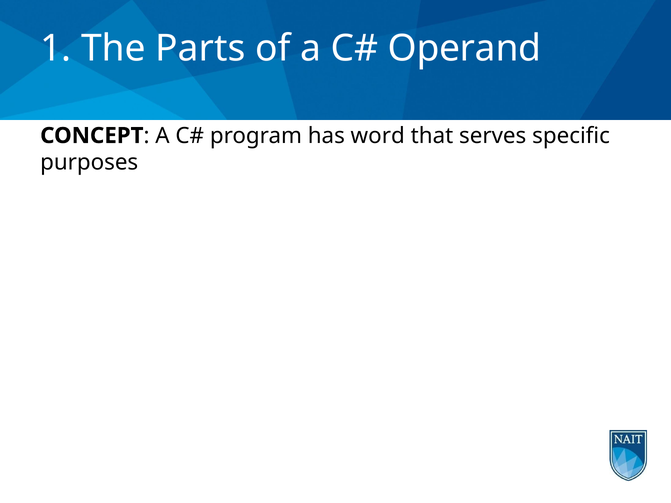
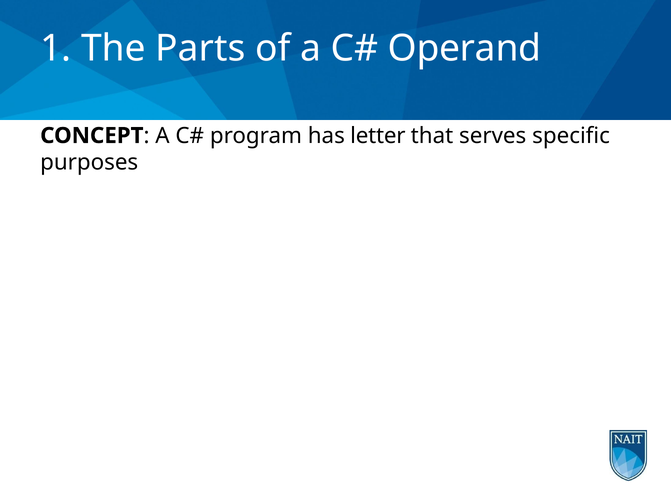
word: word -> letter (378, 136)
